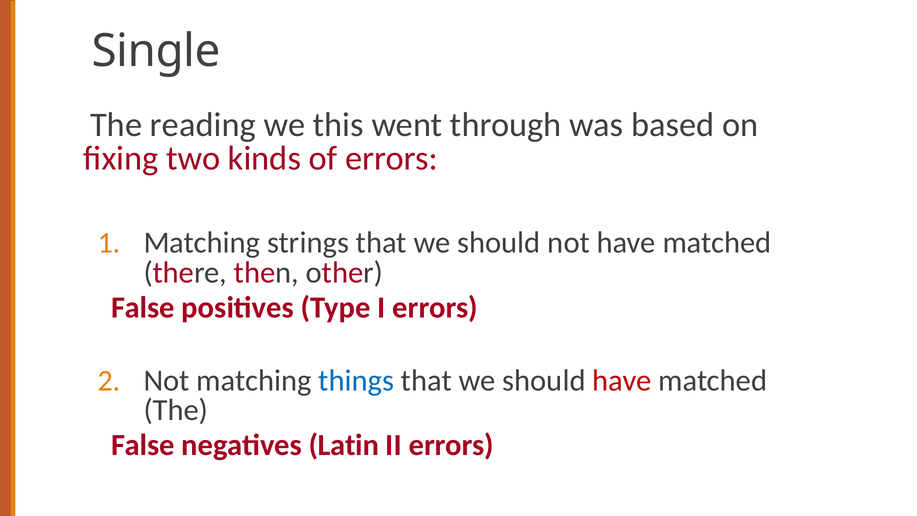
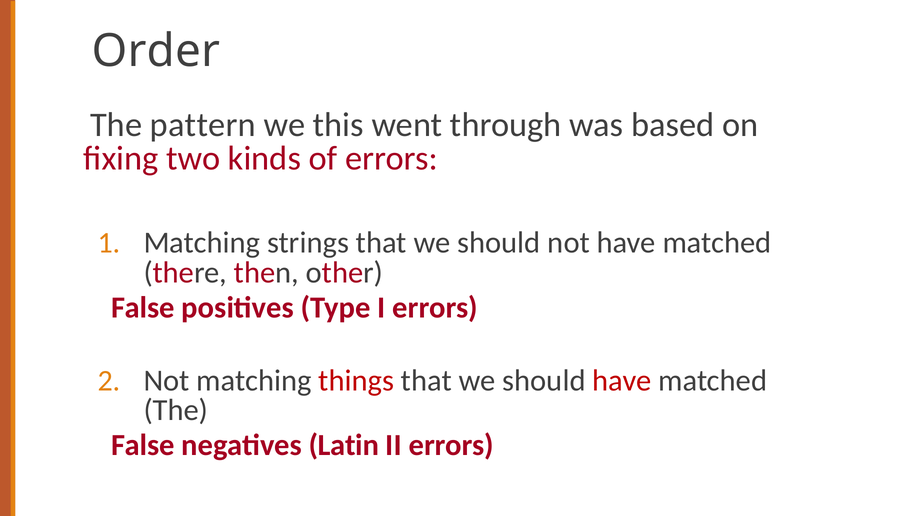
Single: Single -> Order (156, 51)
reading: reading -> pattern (203, 125)
things colour: blue -> red (356, 380)
